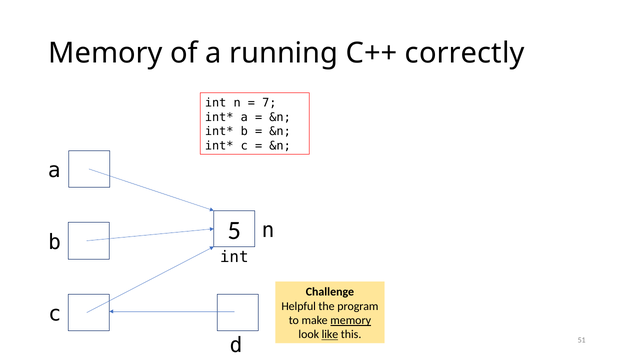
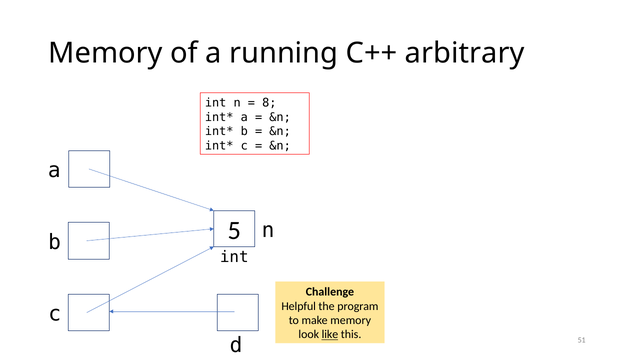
correctly: correctly -> arbitrary (465, 53)
7: 7 -> 8 (269, 103)
memory underline: present -> none (351, 321)
